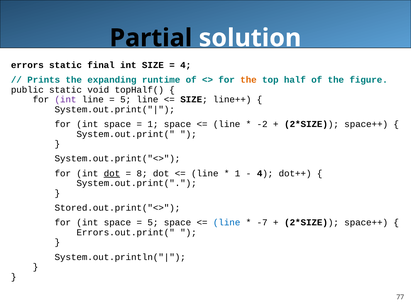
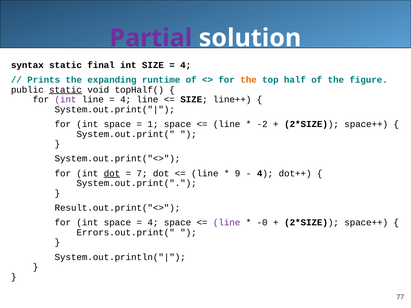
Partial colour: black -> purple (151, 38)
errors: errors -> syntax (27, 65)
static underline: none -> present (66, 90)
5: 5 -> 4 (126, 100)
8: 8 -> 7 (142, 174)
1: 1 -> 9 (238, 174)
Stored.out.print("<>: Stored.out.print("<> -> Result.out.print("<> (117, 208)
5: 5 -> 4 (153, 223)
line colour: blue -> purple (227, 223)
-7: -7 -> -0 (262, 223)
